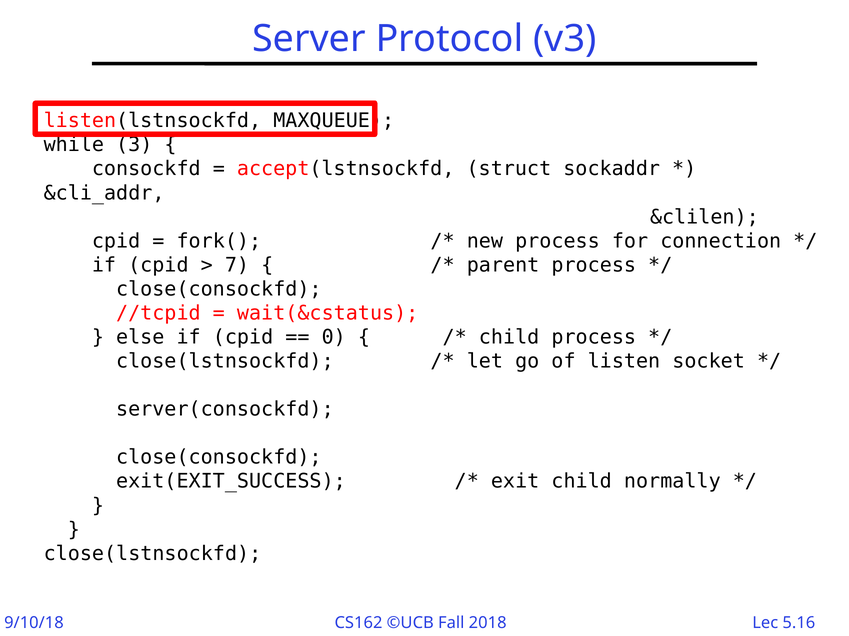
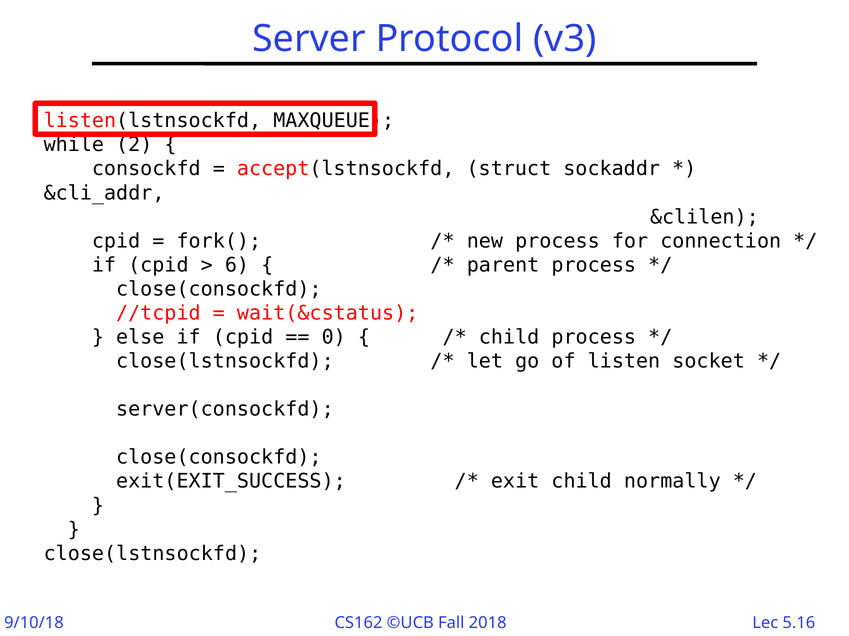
3: 3 -> 2 (134, 145)
7: 7 -> 6 (237, 265)
